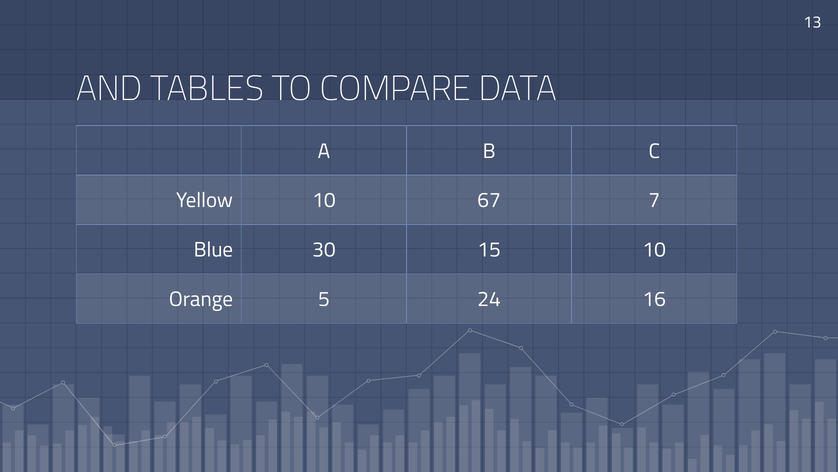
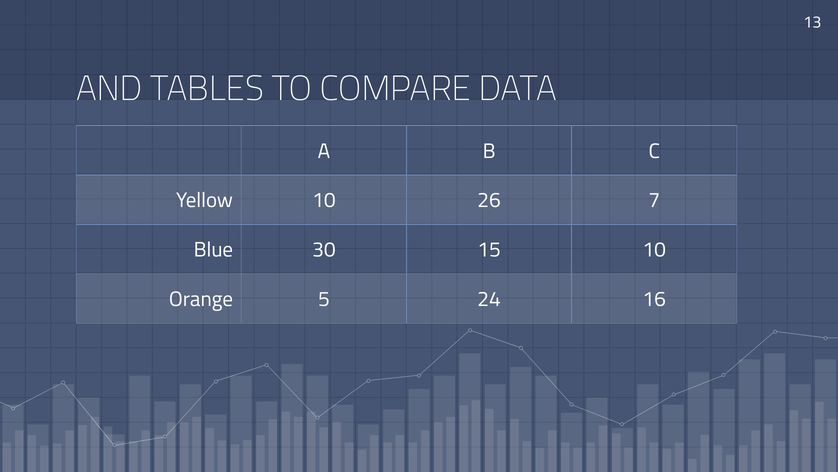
67: 67 -> 26 (489, 200)
